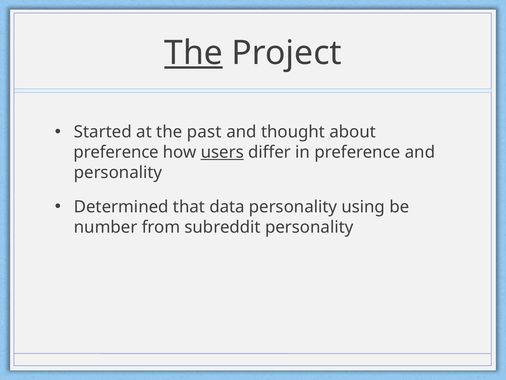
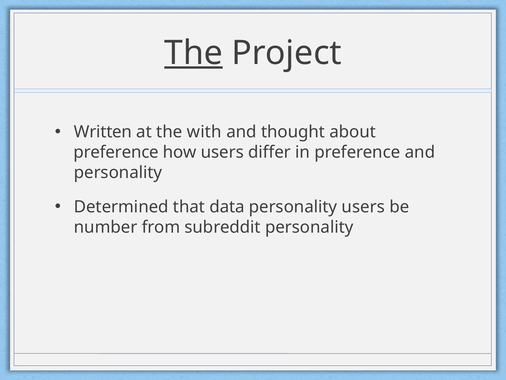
Started: Started -> Written (103, 132)
past: past -> with (204, 132)
users underline: present -> none (222, 152)
personality using: using -> users (363, 207)
